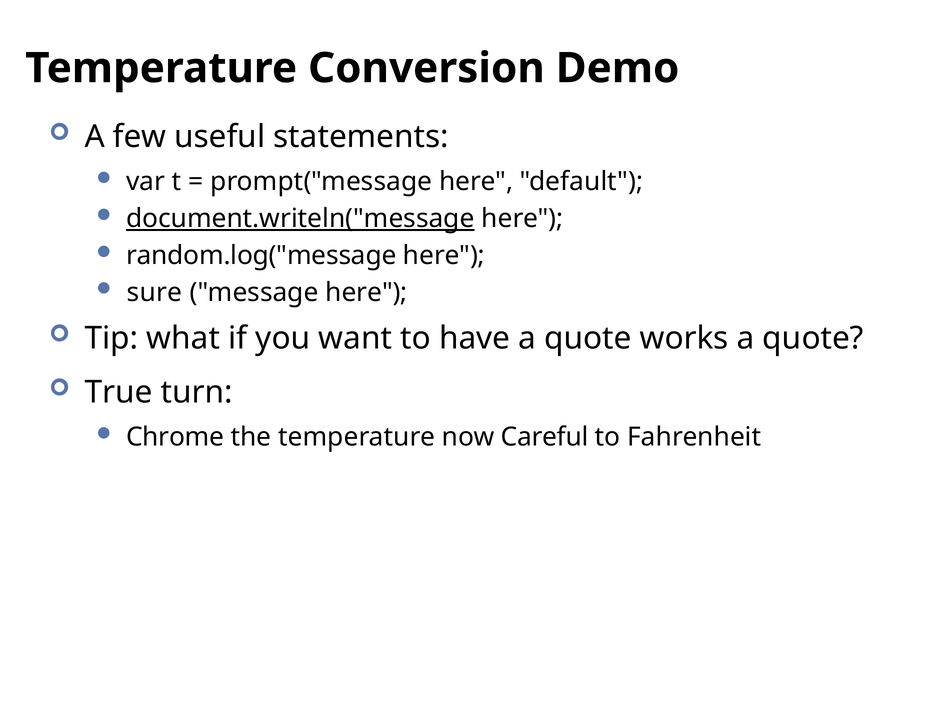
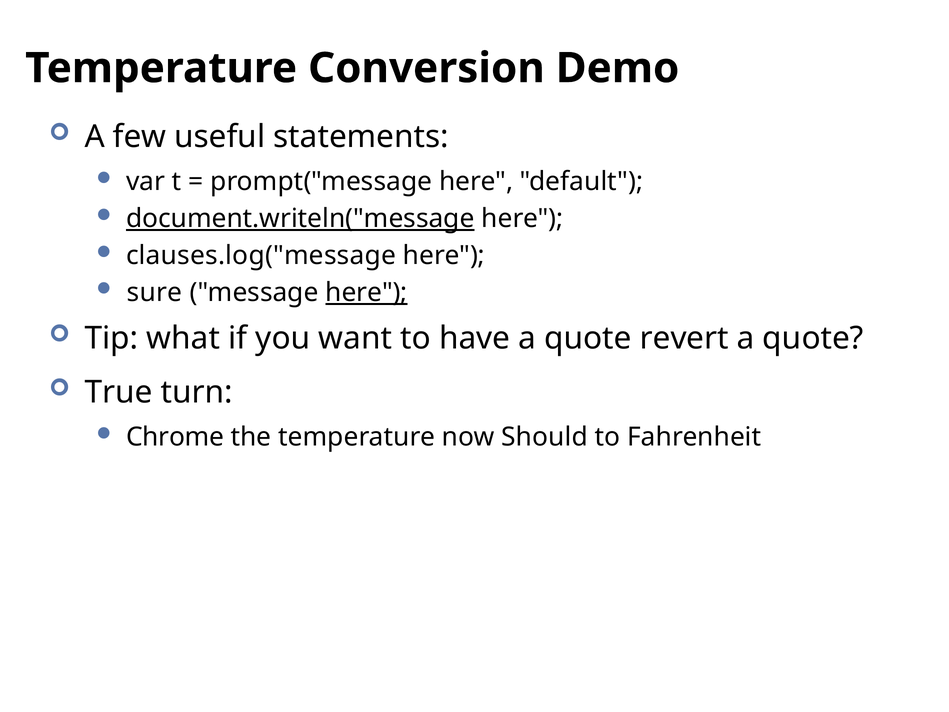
random.log("message: random.log("message -> clauses.log("message (261, 256)
here underline: none -> present (367, 293)
works: works -> revert (684, 338)
Careful: Careful -> Should (544, 437)
